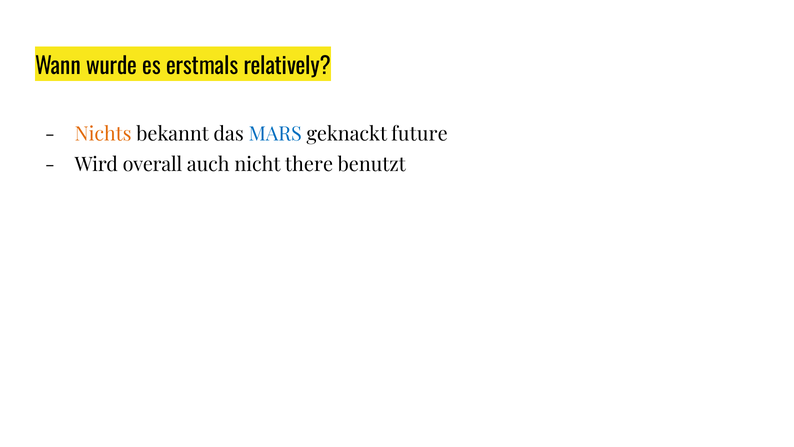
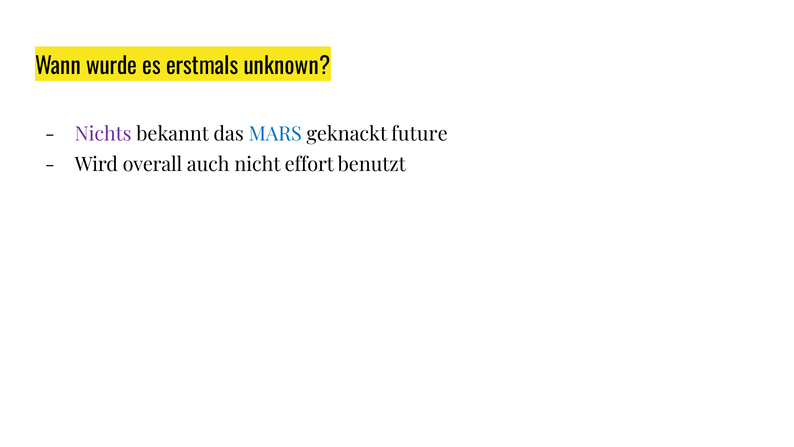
relatively: relatively -> unknown (287, 67)
Nichts colour: orange -> purple (103, 134)
there: there -> effort (309, 164)
